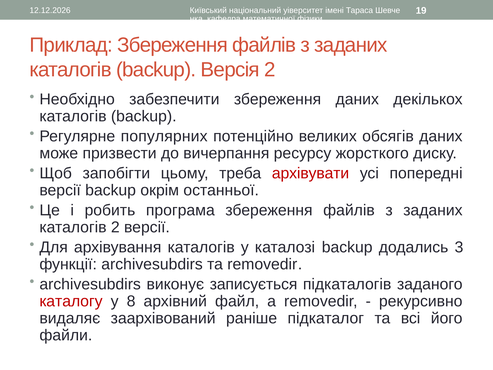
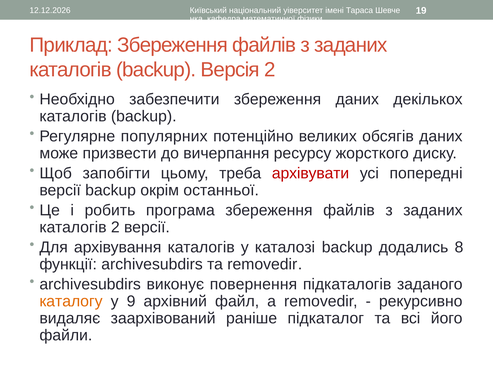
3: 3 -> 8 (459, 247)
записується: записується -> повернення (253, 284)
каталогу colour: red -> orange (71, 301)
8: 8 -> 9 (131, 301)
